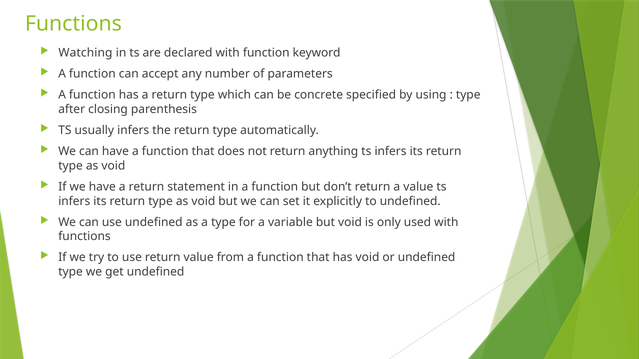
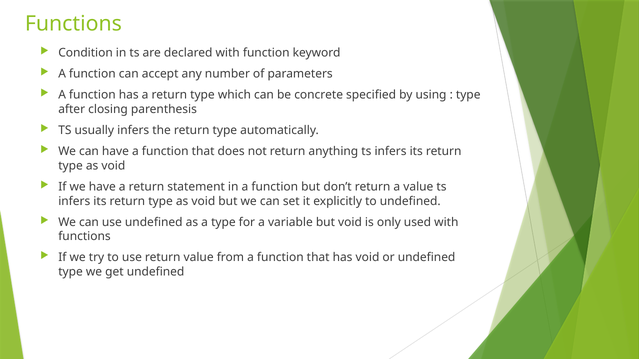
Watching: Watching -> Condition (86, 53)
